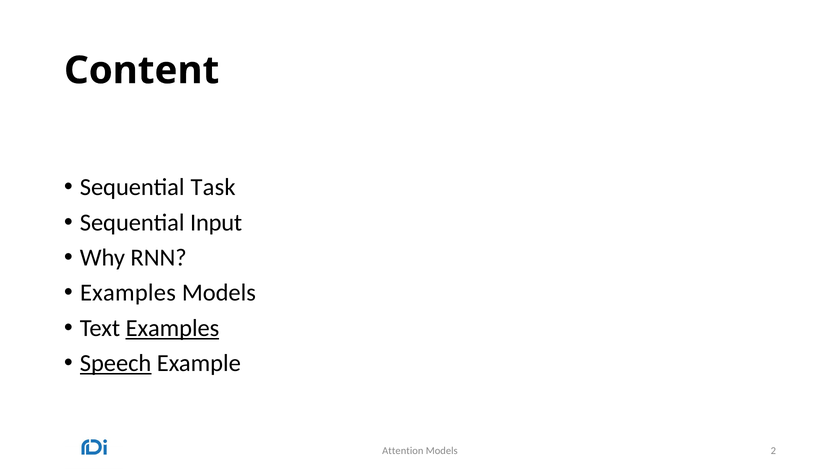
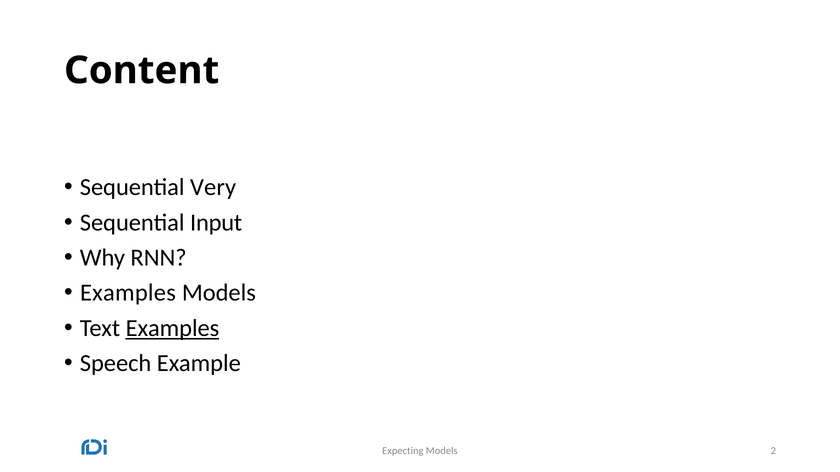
Task: Task -> Very (213, 187)
Speech underline: present -> none (116, 364)
Attention: Attention -> Expecting (403, 451)
